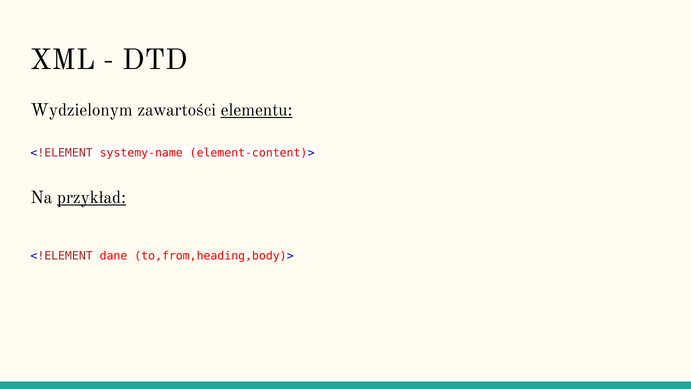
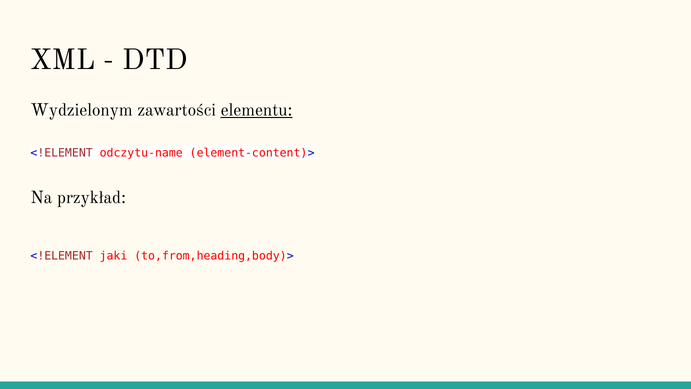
systemy-name: systemy-name -> odczytu-name (141, 153)
przykład underline: present -> none (92, 197)
dane: dane -> jaki (114, 256)
